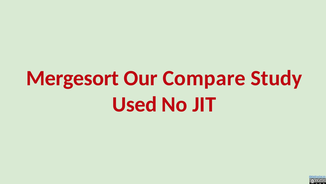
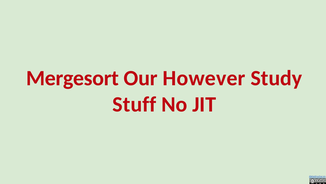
Compare: Compare -> However (204, 78)
Used: Used -> Stuff (134, 104)
